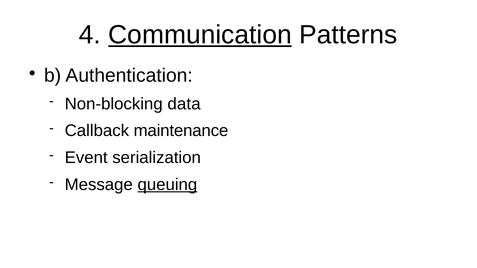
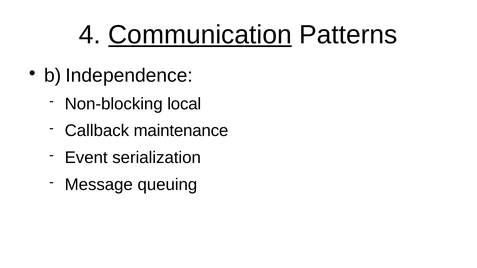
Authentication: Authentication -> Independence (129, 76)
data: data -> local (184, 104)
queuing underline: present -> none (167, 185)
